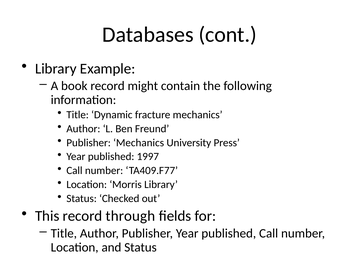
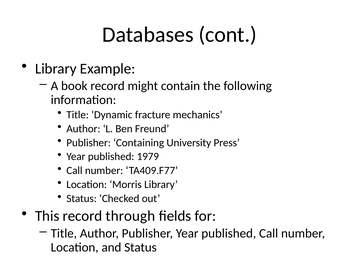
Publisher Mechanics: Mechanics -> Containing (139, 143)
1997: 1997 -> 1979 (148, 157)
